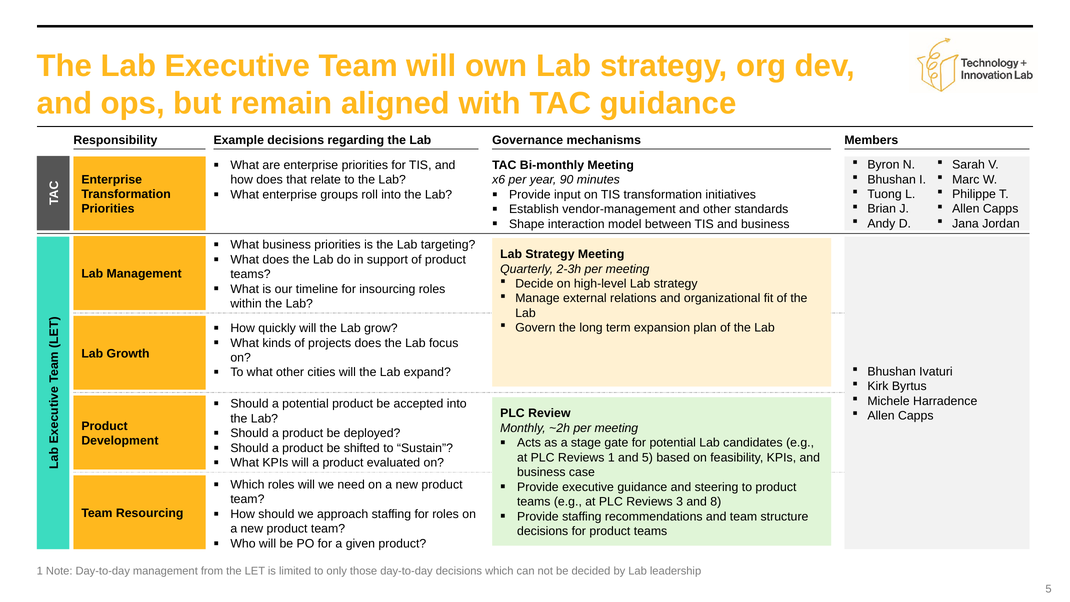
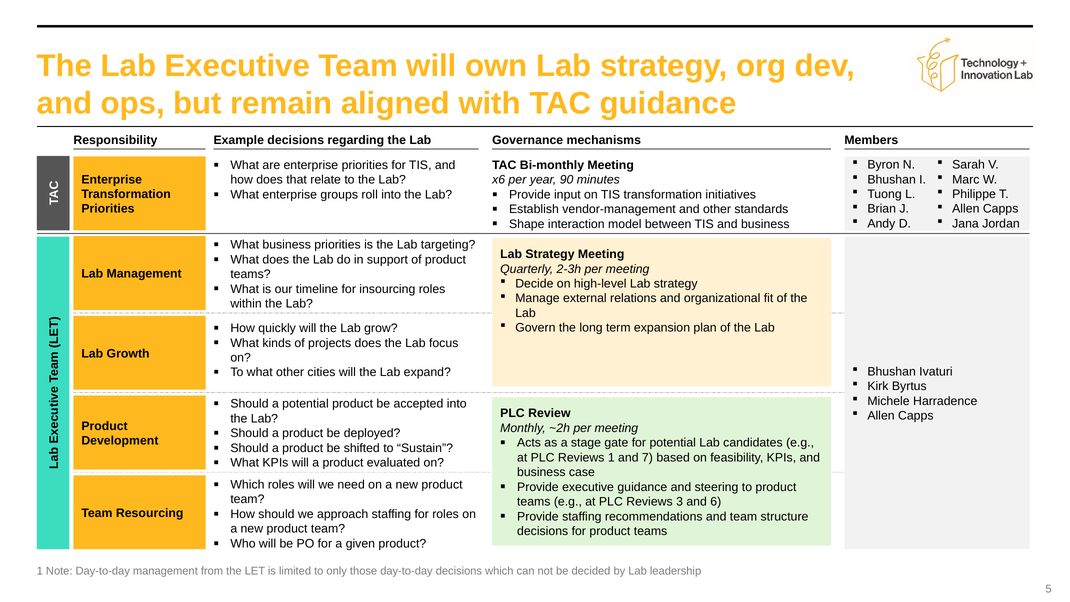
and 5: 5 -> 7 (647, 458)
8: 8 -> 6 (716, 502)
